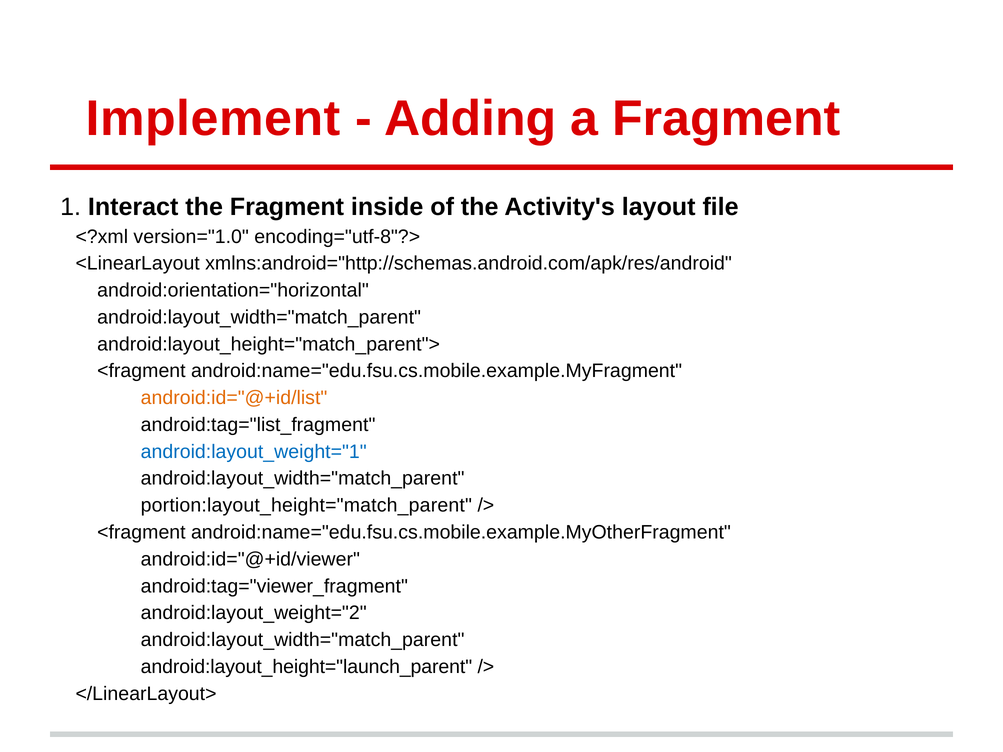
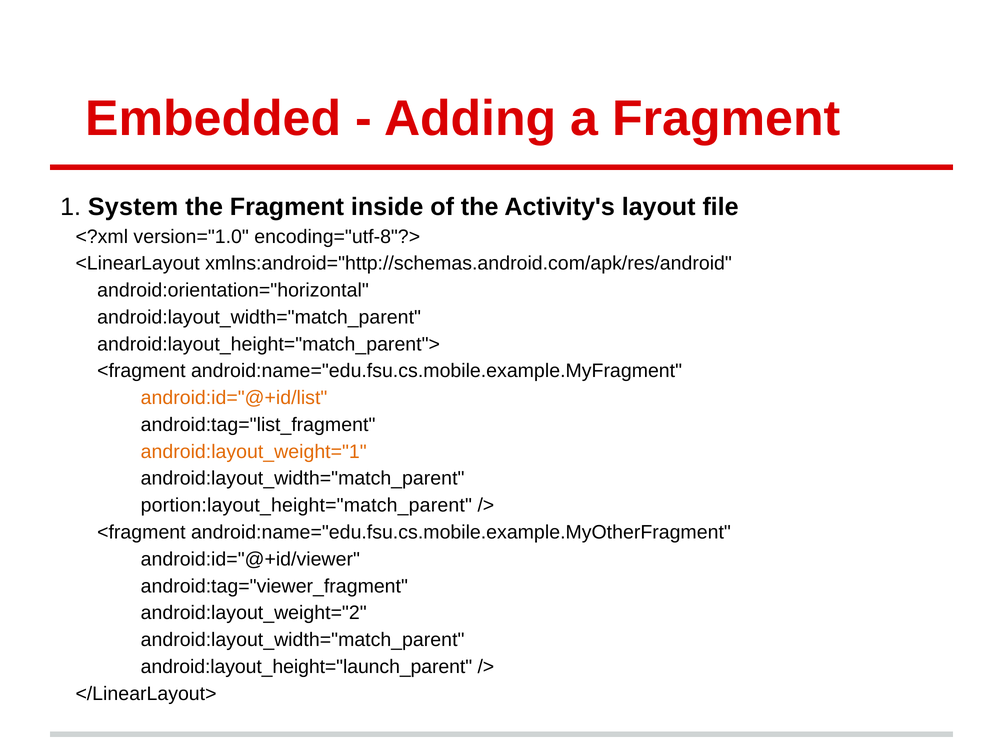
Implement: Implement -> Embedded (213, 119)
Interact: Interact -> System (133, 207)
android:layout_weight="1 colour: blue -> orange (254, 452)
